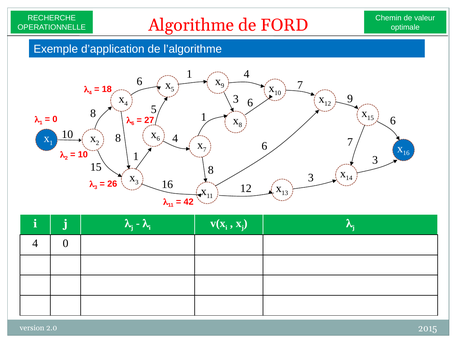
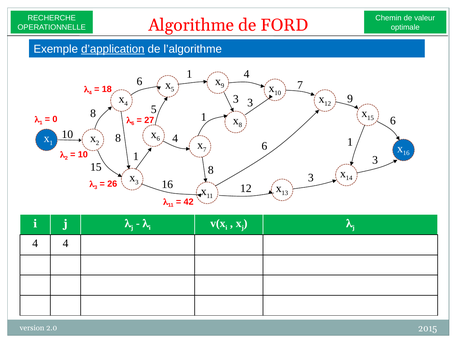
d’application underline: none -> present (113, 49)
6: 6 -> 3 (250, 103)
7: 7 -> 1 (350, 142)
0: 0 -> 4 (66, 243)
